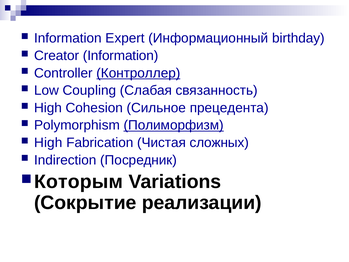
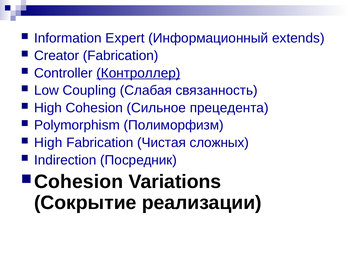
birthday: birthday -> extends (298, 38)
Creator Information: Information -> Fabrication (121, 56)
Полиморфизм underline: present -> none (174, 125)
Которым: Которым -> Cohesion (79, 181)
